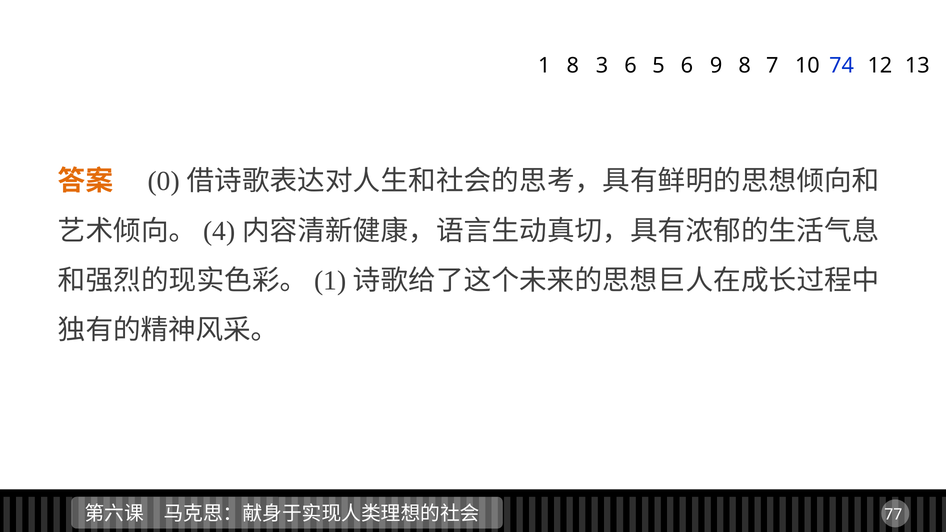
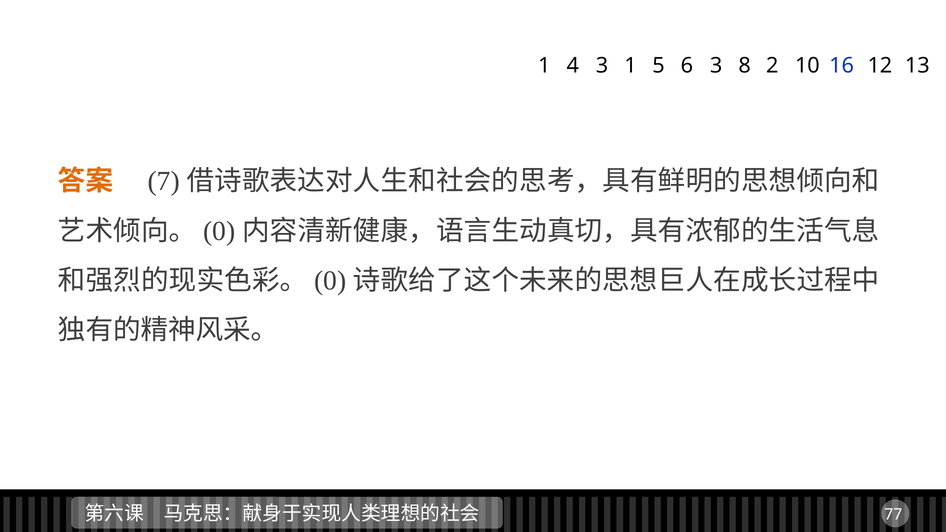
1 8: 8 -> 4 (573, 66)
3 6: 6 -> 1 (630, 66)
6 9: 9 -> 3 (716, 66)
7: 7 -> 2 (772, 66)
74: 74 -> 16 (842, 66)
0: 0 -> 7 (164, 181)
4: 4 -> 0 (219, 231)
1: 1 -> 0 (330, 281)
